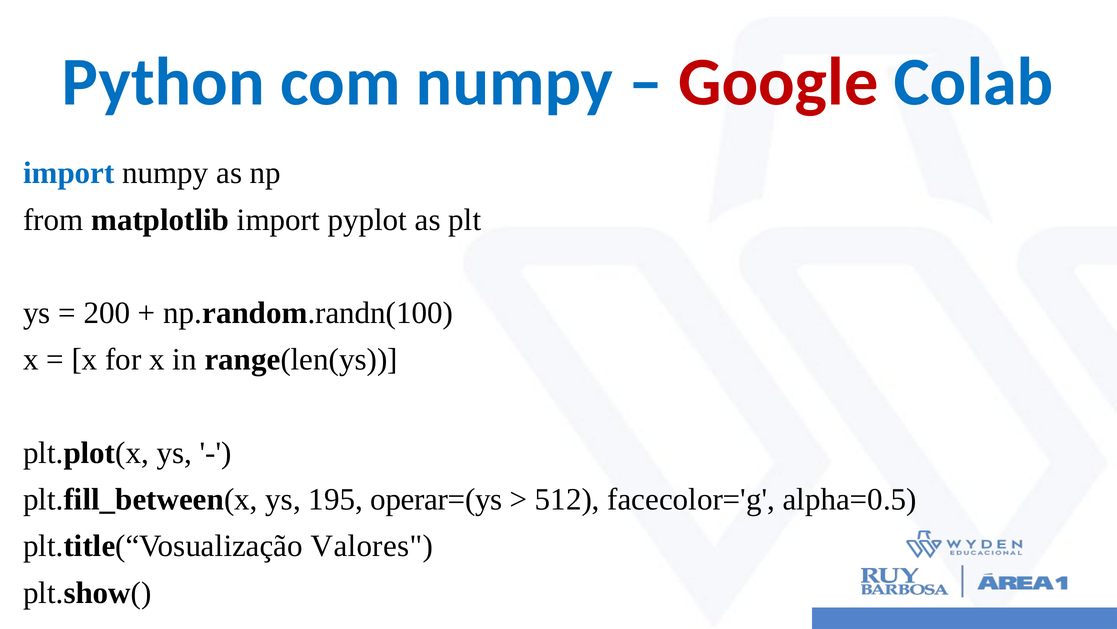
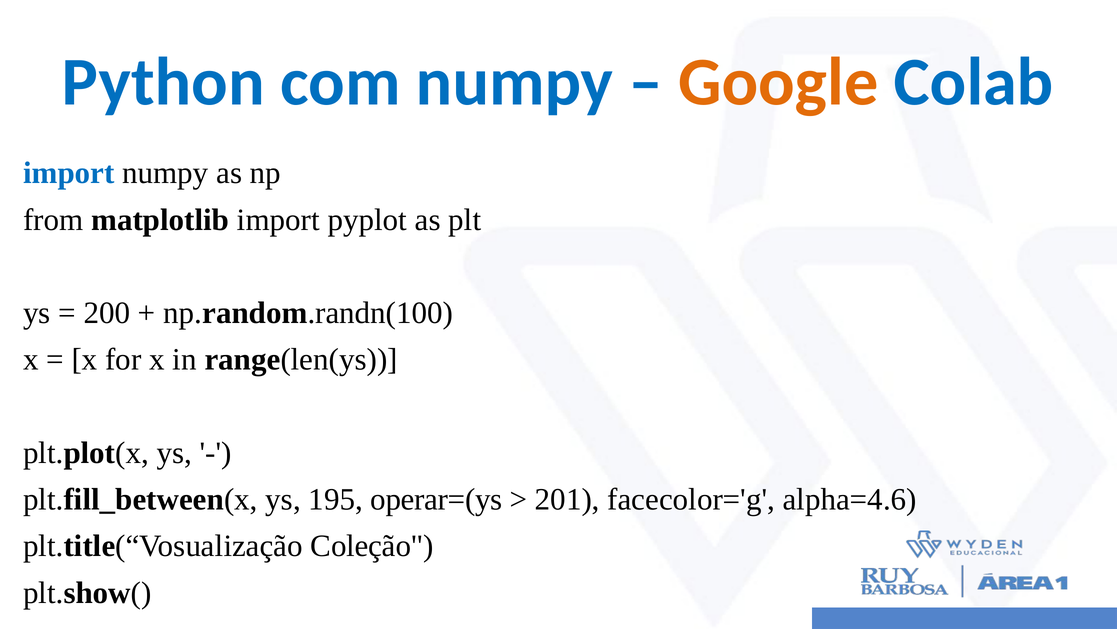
Google colour: red -> orange (778, 82)
512: 512 -> 201 (567, 499)
alpha=0.5: alpha=0.5 -> alpha=4.6 (850, 499)
Valores: Valores -> Coleção (372, 546)
